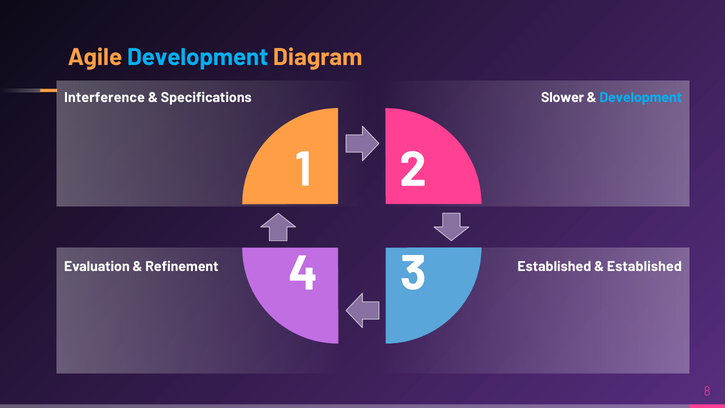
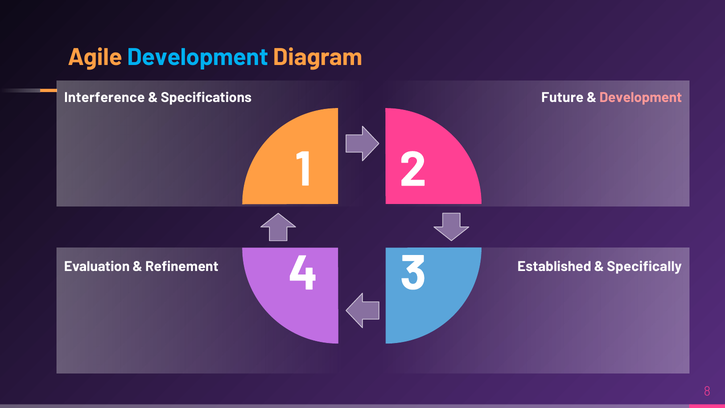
Slower: Slower -> Future (562, 97)
Development colour: light blue -> pink (641, 97)
Established: Established -> Specifically (644, 267)
